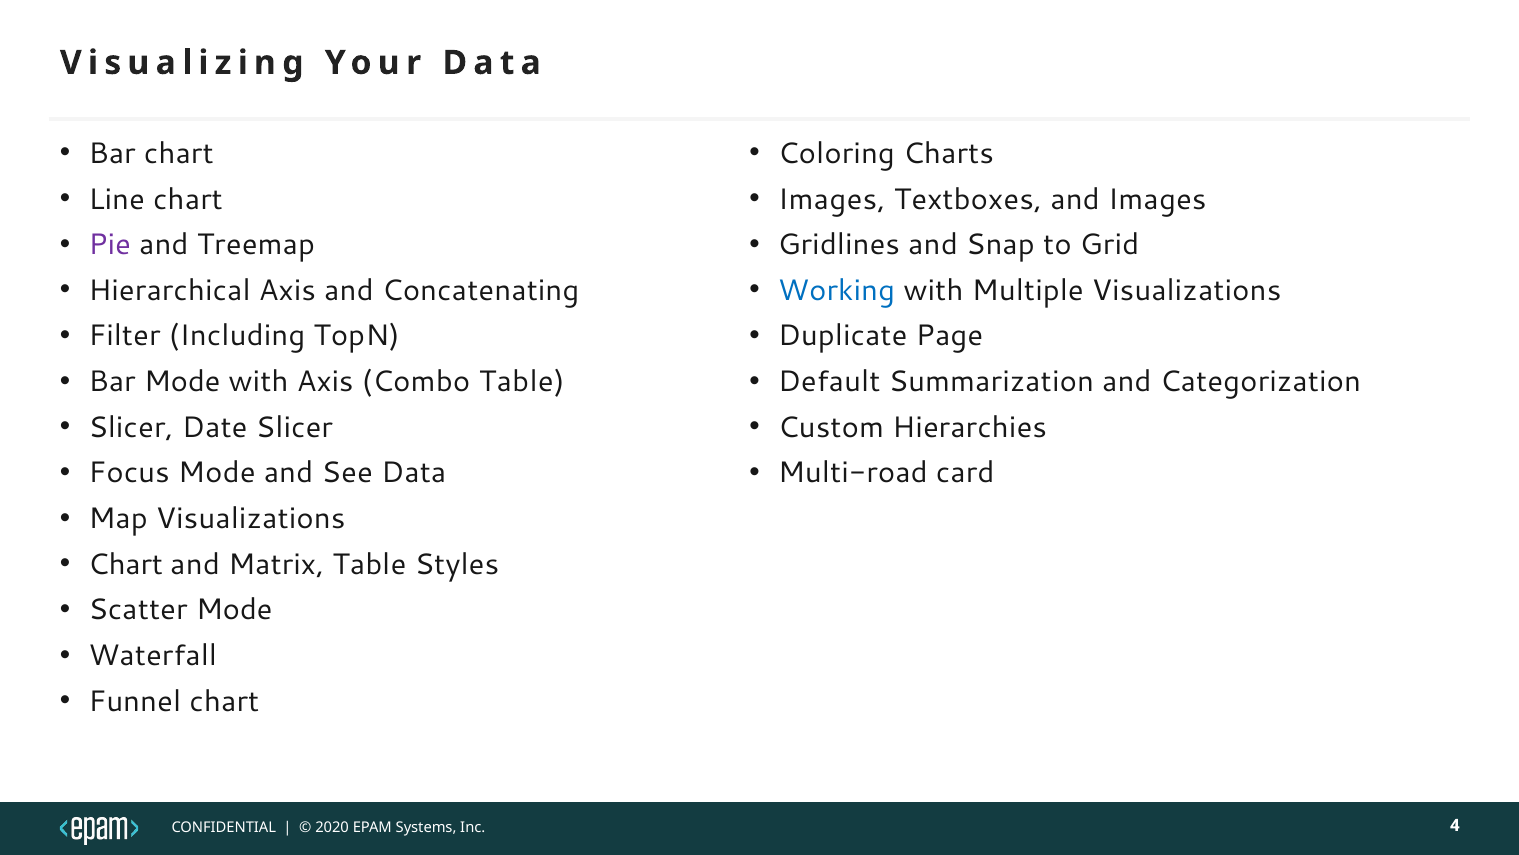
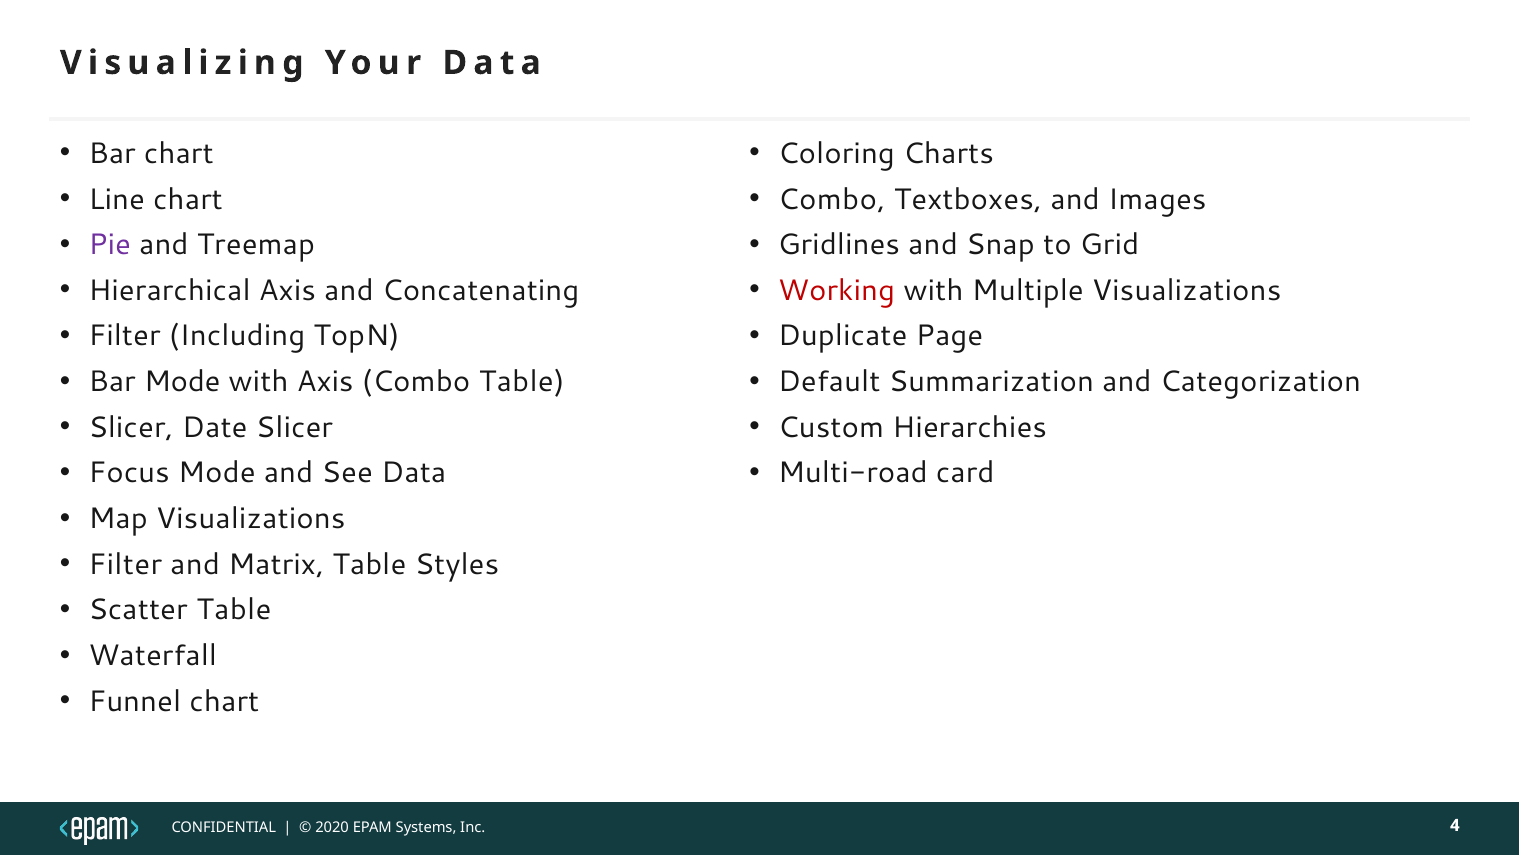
Images: Images -> Combo (832, 199)
Working colour: blue -> red (836, 290)
Chart: Chart -> Filter (125, 564)
Scatter Mode: Mode -> Table (234, 610)
